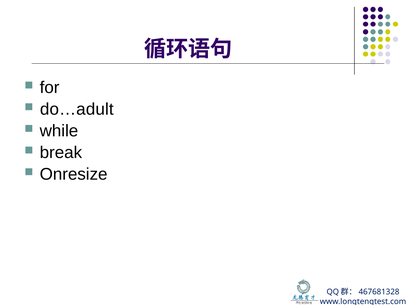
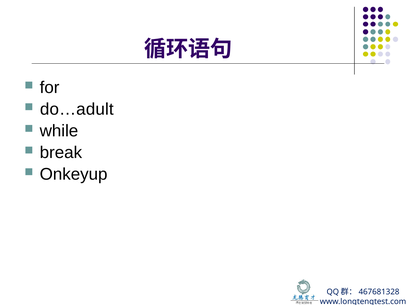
Onresize: Onresize -> Onkeyup (74, 174)
